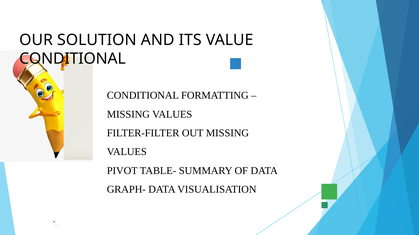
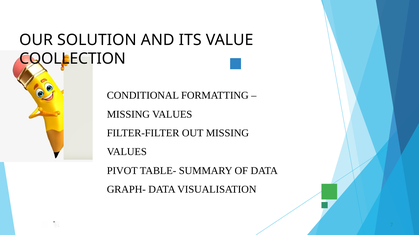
CONDITIONAL: CONDITIONAL -> COOLLECTION (72, 59)
